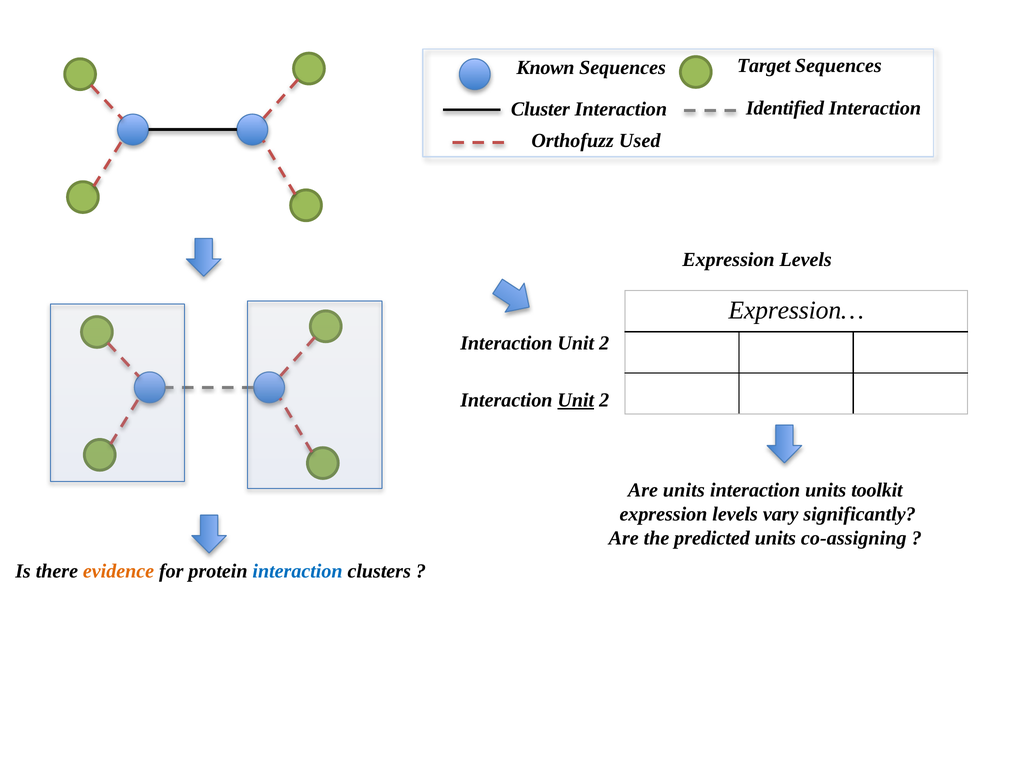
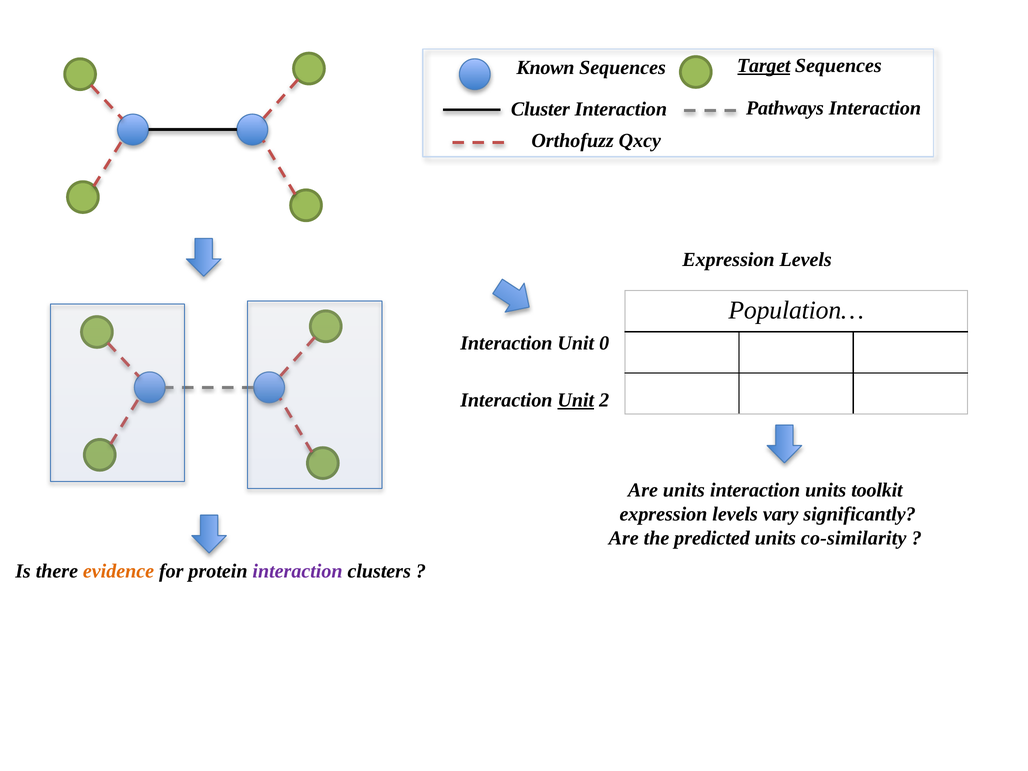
Target underline: none -> present (764, 66)
Identified: Identified -> Pathways (785, 108)
Used: Used -> Qxcy (640, 141)
Expression…: Expression… -> Population… (796, 310)
2: 2 -> 0 (604, 343)
co-assigning: co-assigning -> co-similarity (854, 538)
interaction colour: blue -> purple (298, 571)
